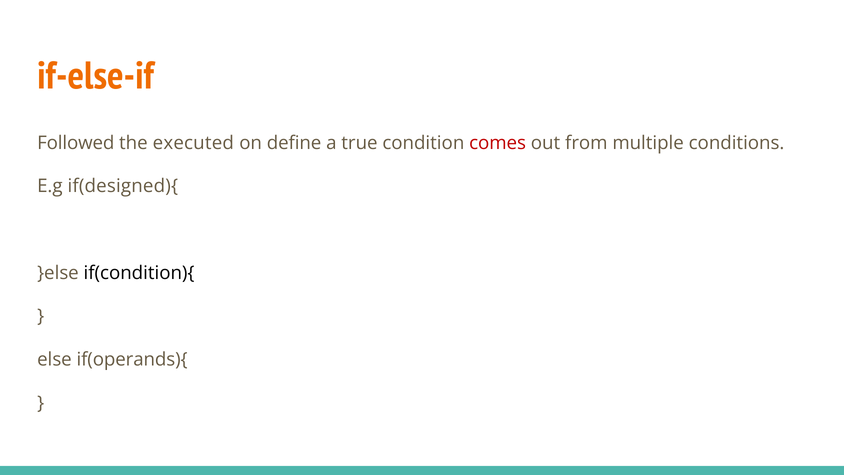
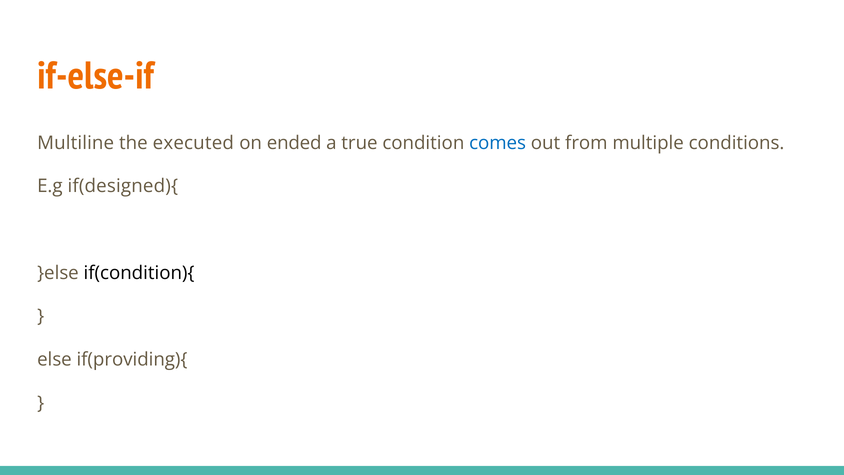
Followed: Followed -> Multiline (76, 143)
define: define -> ended (294, 143)
comes colour: red -> blue (498, 143)
if(operands){: if(operands){ -> if(providing){ (132, 359)
